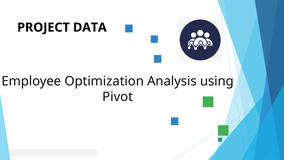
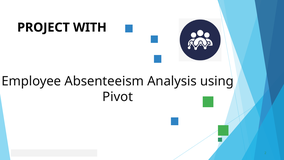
DATA: DATA -> WITH (90, 27)
Optimization: Optimization -> Absenteeism (104, 81)
